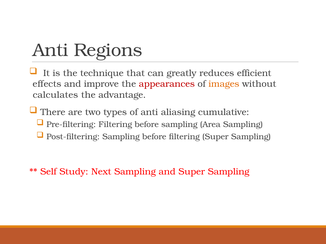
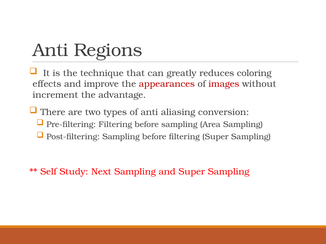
efficient: efficient -> coloring (254, 73)
images colour: orange -> red (224, 84)
calculates: calculates -> increment (55, 95)
cumulative: cumulative -> conversion (224, 112)
